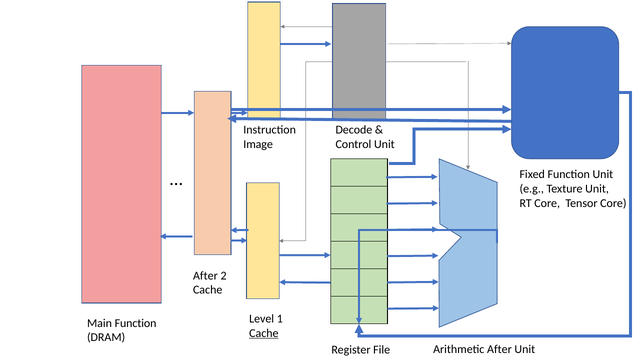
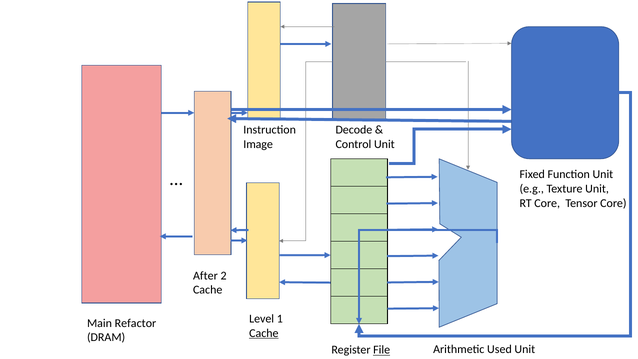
Main Function: Function -> Refactor (135, 323)
File underline: none -> present (382, 350)
Arithmetic After: After -> Used (499, 349)
